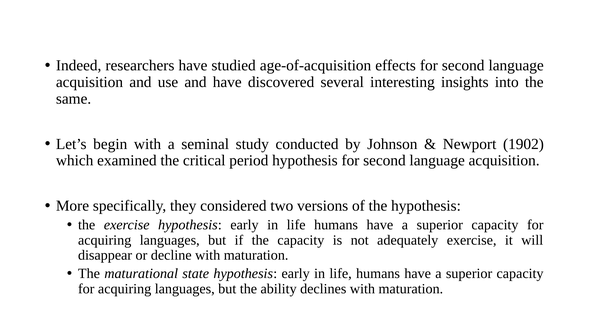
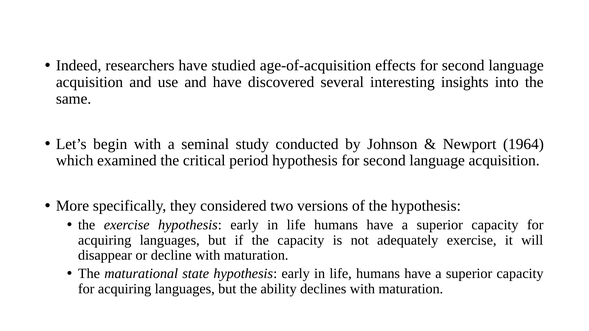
1902: 1902 -> 1964 (523, 144)
